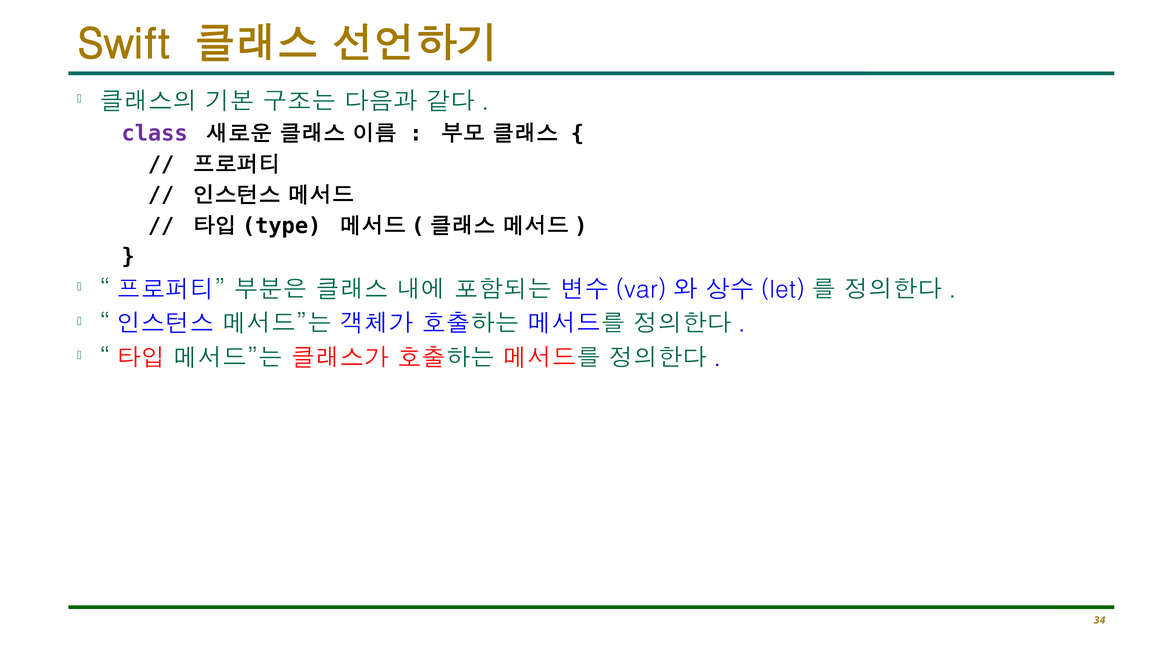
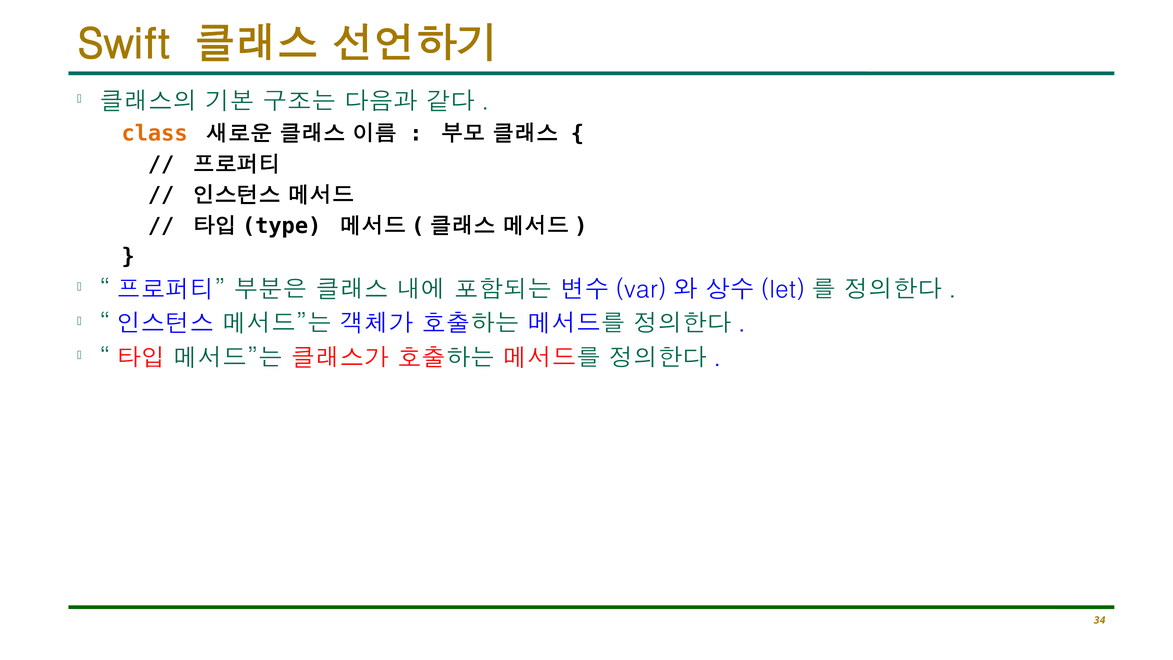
class colour: purple -> orange (155, 134)
